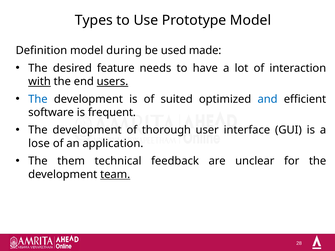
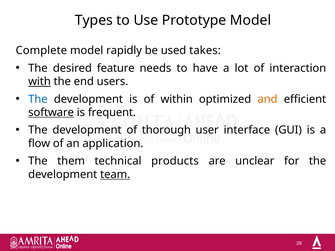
Definition: Definition -> Complete (41, 51)
during: during -> rapidly (124, 51)
made: made -> takes (205, 51)
users underline: present -> none (112, 82)
suited: suited -> within (177, 99)
and colour: blue -> orange (268, 99)
software underline: none -> present (51, 113)
lose: lose -> flow (39, 144)
feedback: feedback -> products (175, 161)
